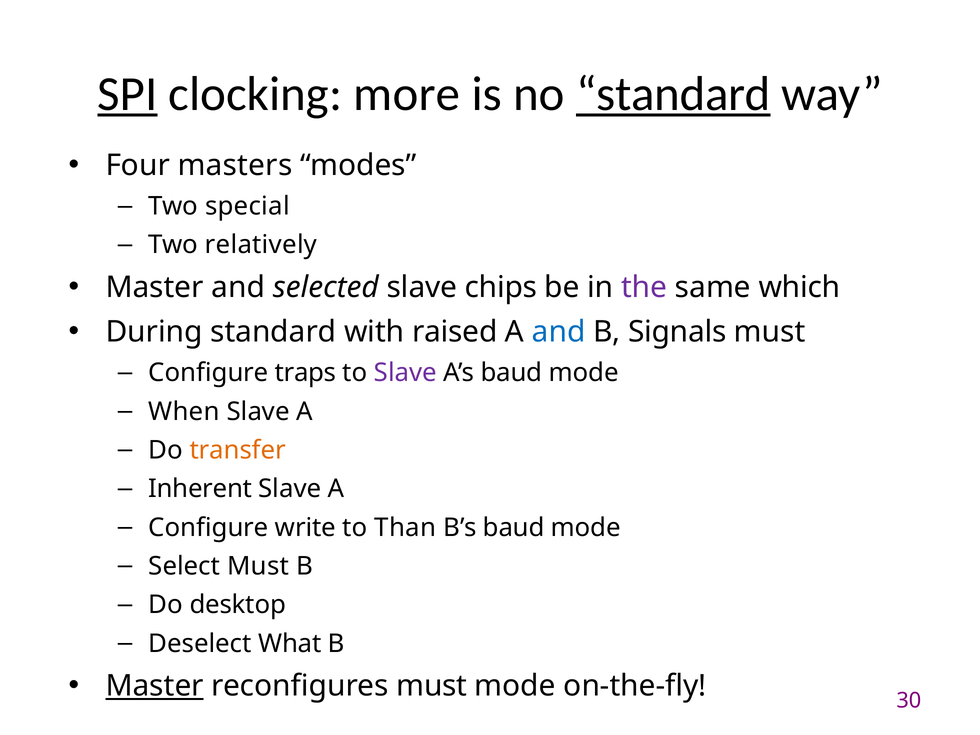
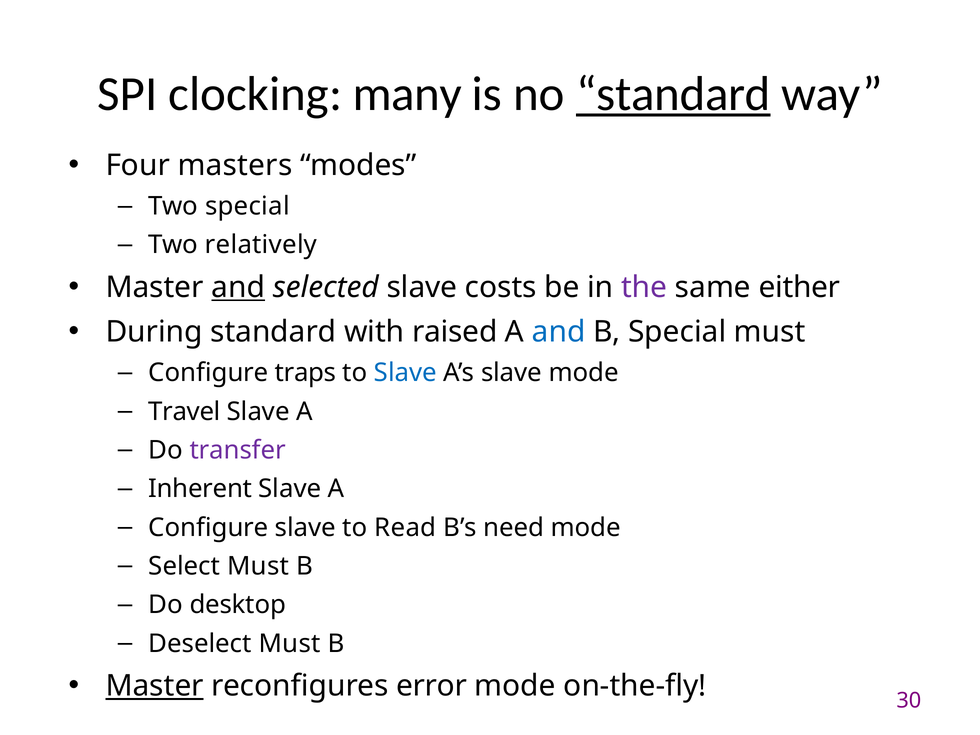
SPI underline: present -> none (127, 94)
more: more -> many (407, 94)
and underline: none -> present (238, 287)
chips: chips -> costs (501, 287)
which: which -> either (799, 287)
B Signals: Signals -> Special (677, 332)
Slave colour: purple -> blue (405, 373)
A’s baud: baud -> slave (511, 373)
When: When -> Travel (184, 412)
transfer colour: orange -> purple (238, 450)
Configure write: write -> slave (305, 528)
Than: Than -> Read (405, 528)
B’s baud: baud -> need (514, 528)
Deselect What: What -> Must (290, 644)
reconfigures must: must -> error (432, 686)
